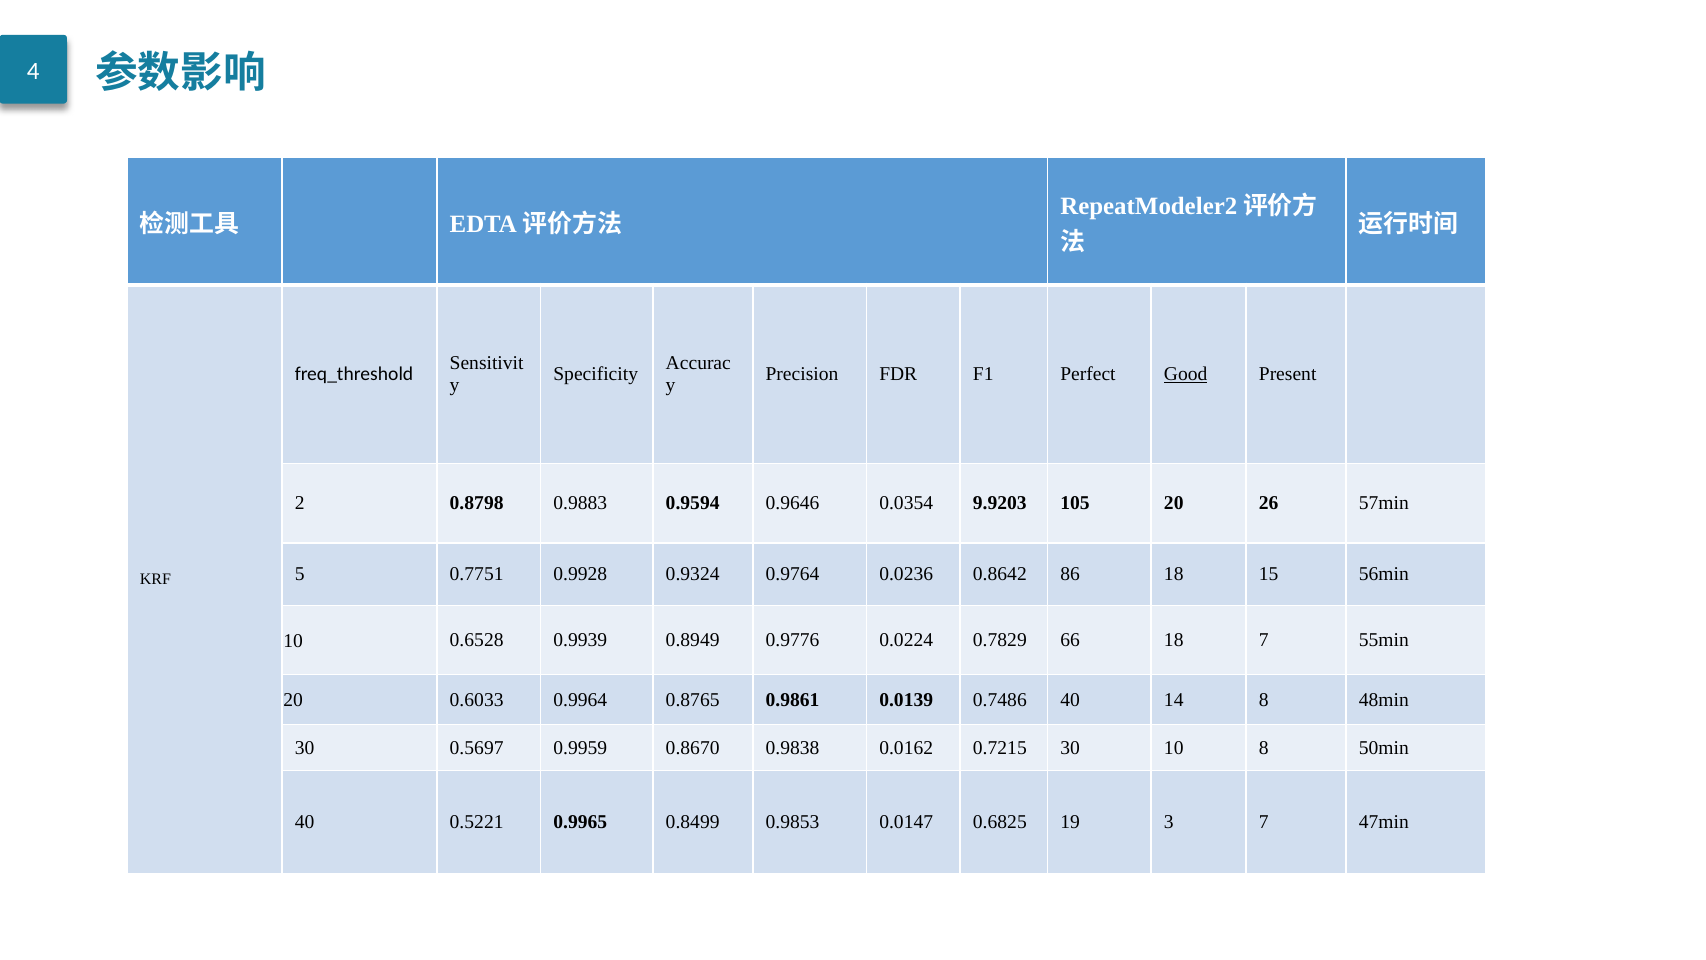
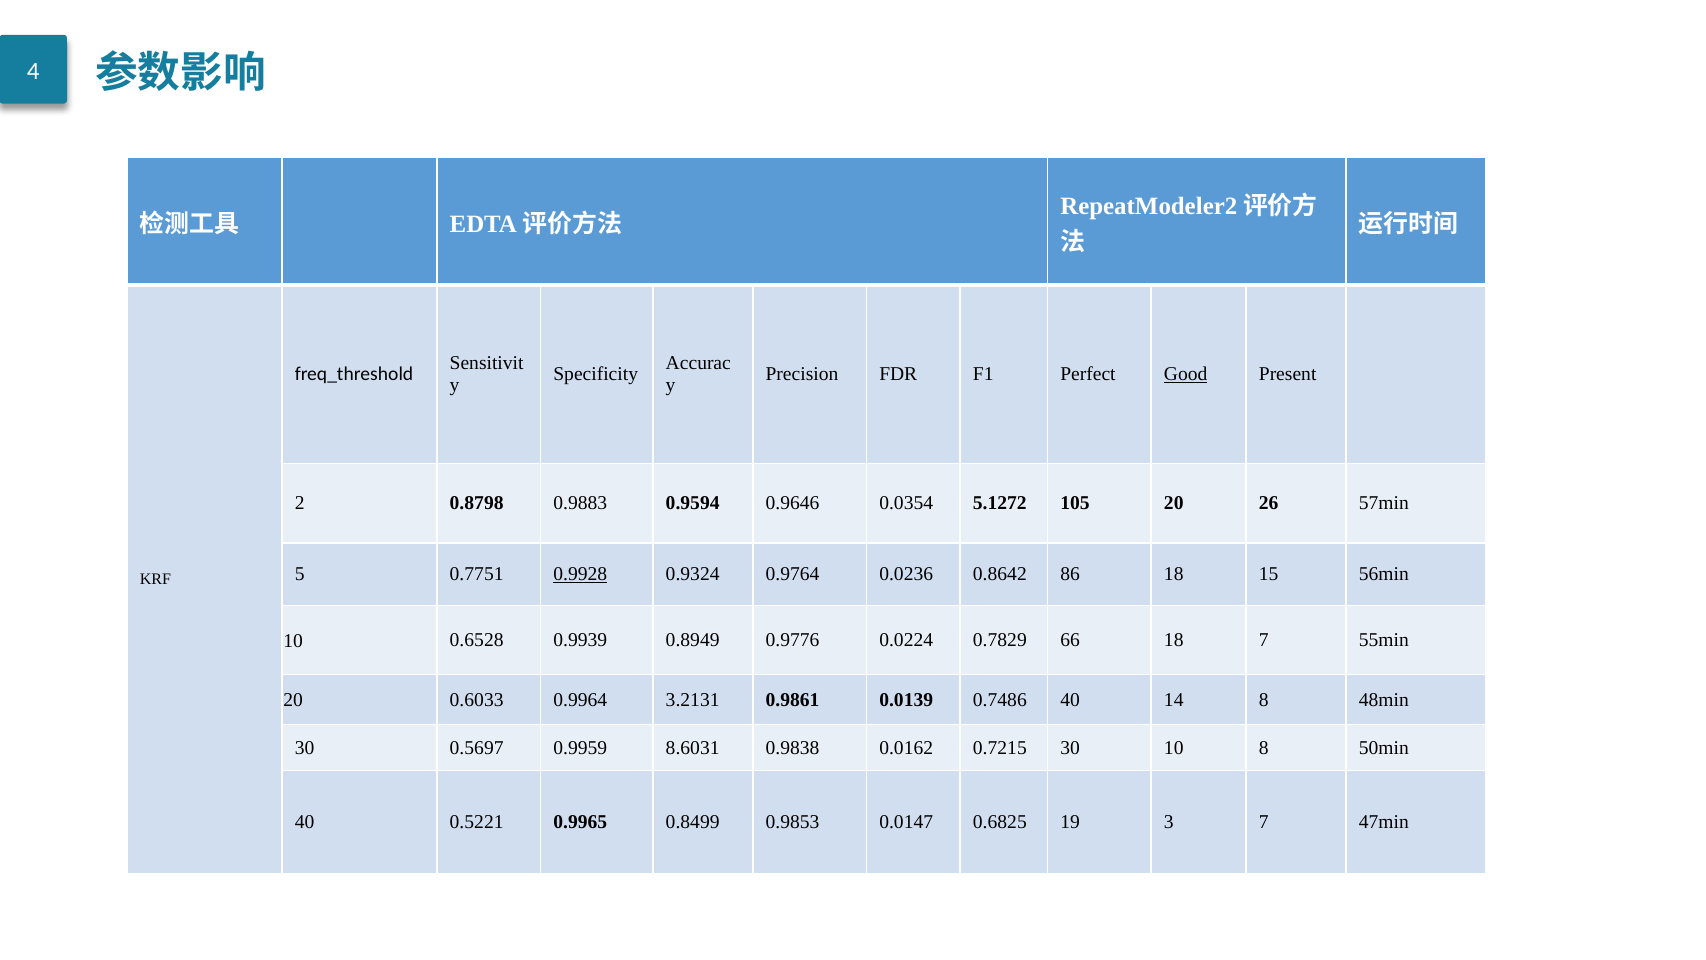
9.9203: 9.9203 -> 5.1272 (1000, 503)
0.9928 underline: none -> present (580, 574)
0.8765: 0.8765 -> 3.2131 (693, 699)
0.8670: 0.8670 -> 8.6031 (693, 747)
